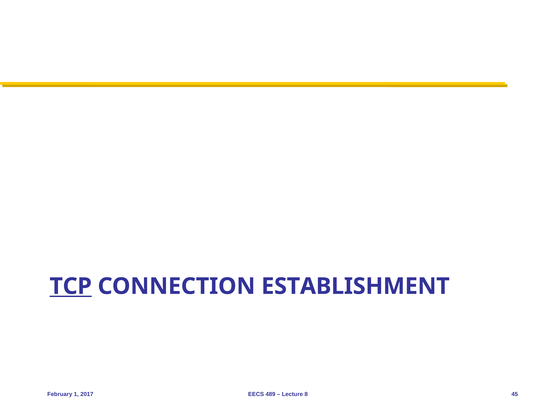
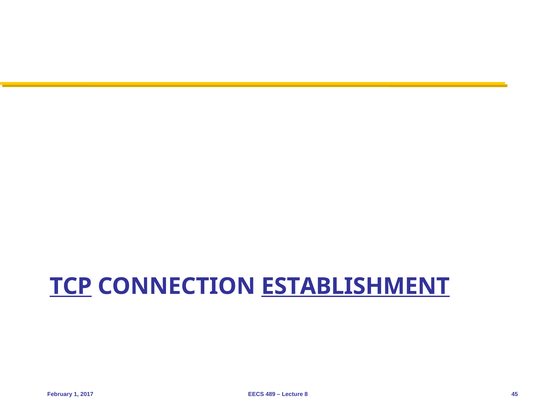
ESTABLISHMENT underline: none -> present (355, 286)
